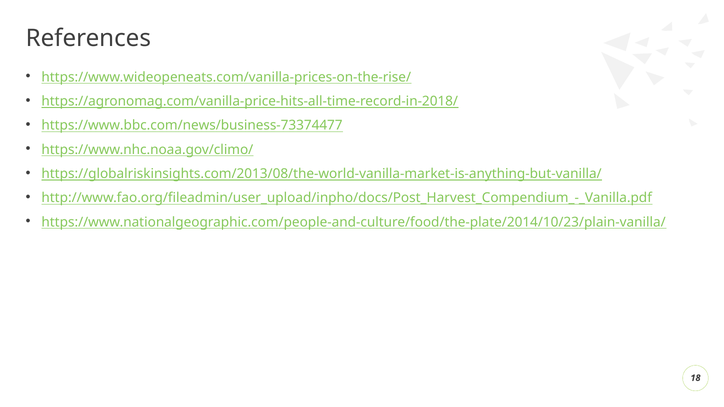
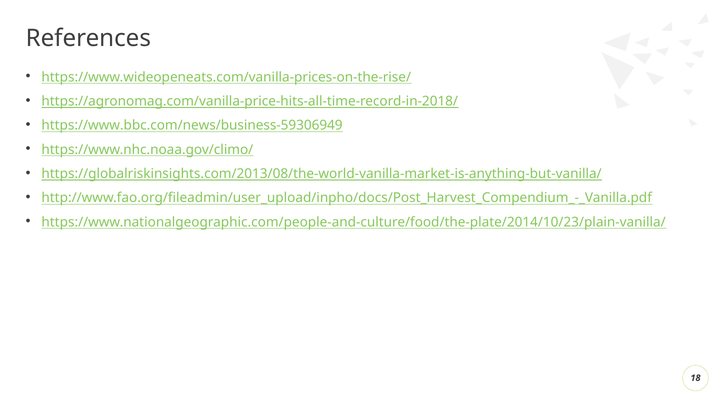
https://www.bbc.com/news/business-73374477: https://www.bbc.com/news/business-73374477 -> https://www.bbc.com/news/business-59306949 (192, 126)
